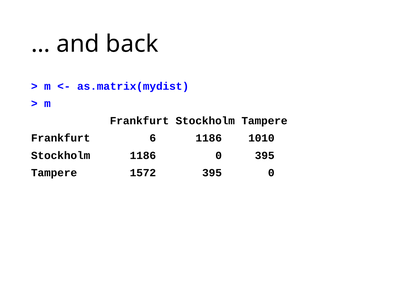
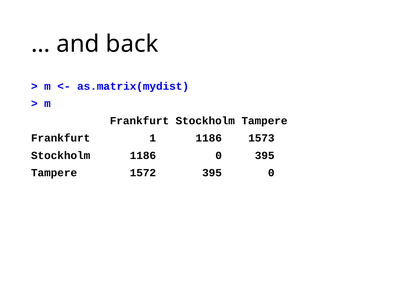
6: 6 -> 1 (153, 138)
1010: 1010 -> 1573 (261, 138)
